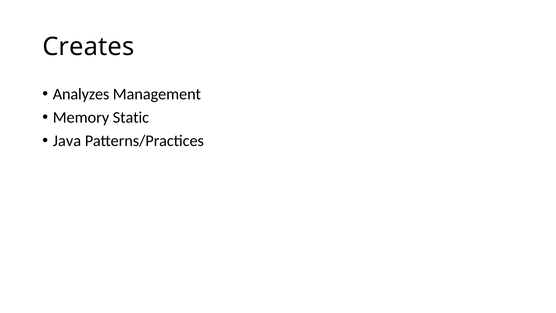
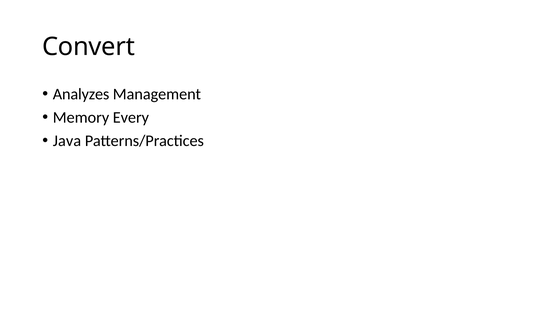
Creates: Creates -> Convert (88, 47)
Static: Static -> Every (131, 117)
